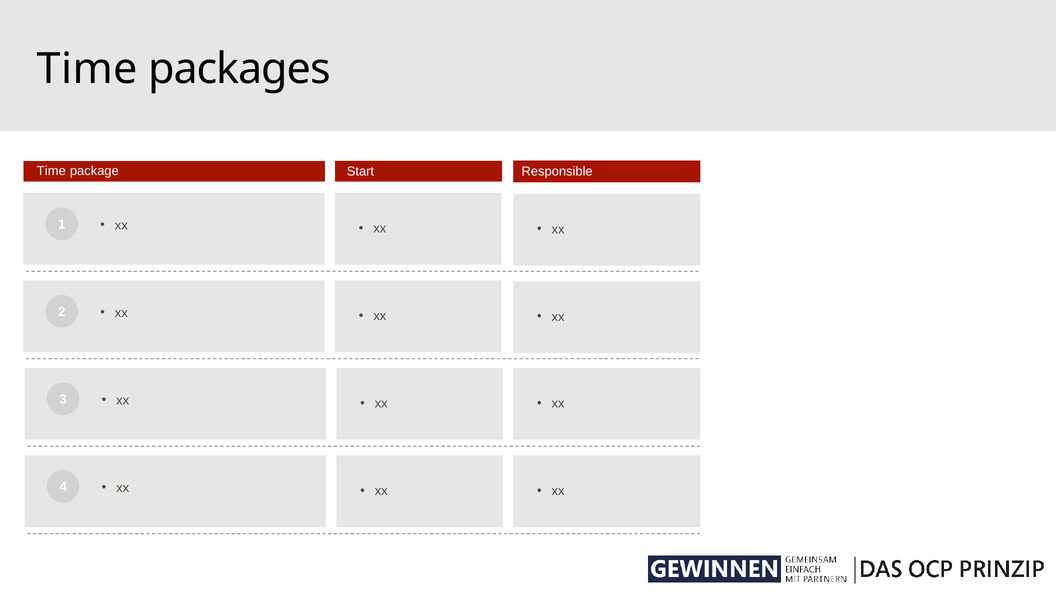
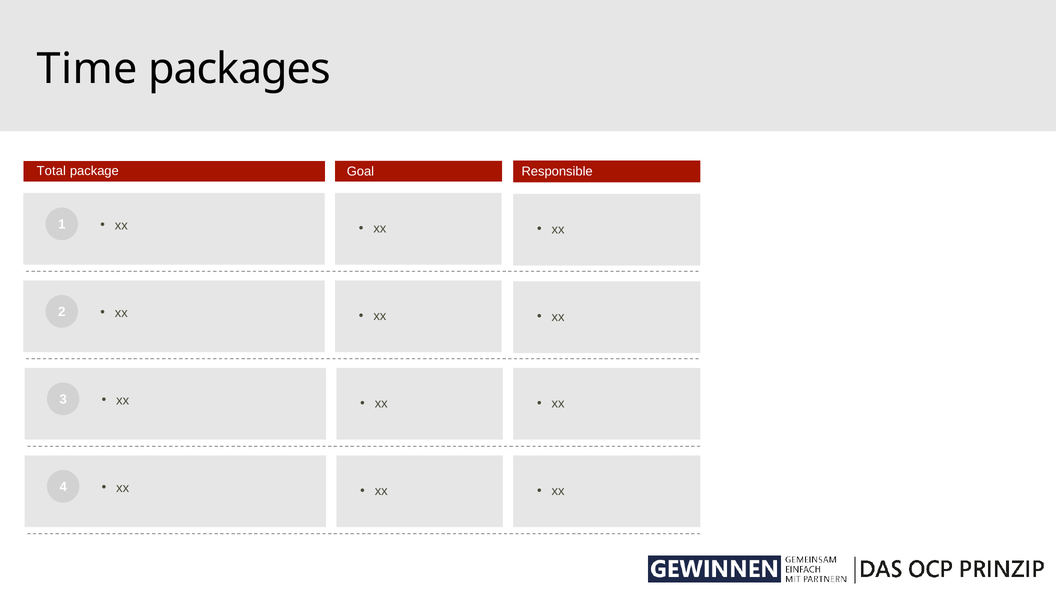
Time: Time -> Total (51, 171)
Start: Start -> Goal (360, 171)
